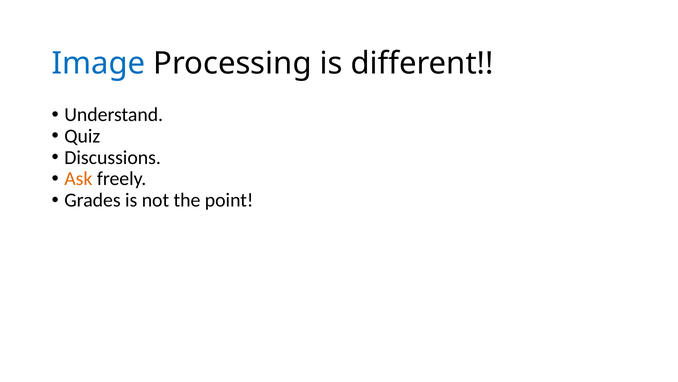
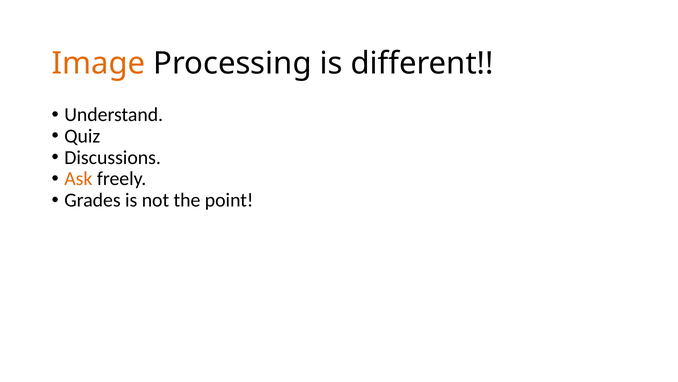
Image colour: blue -> orange (98, 63)
